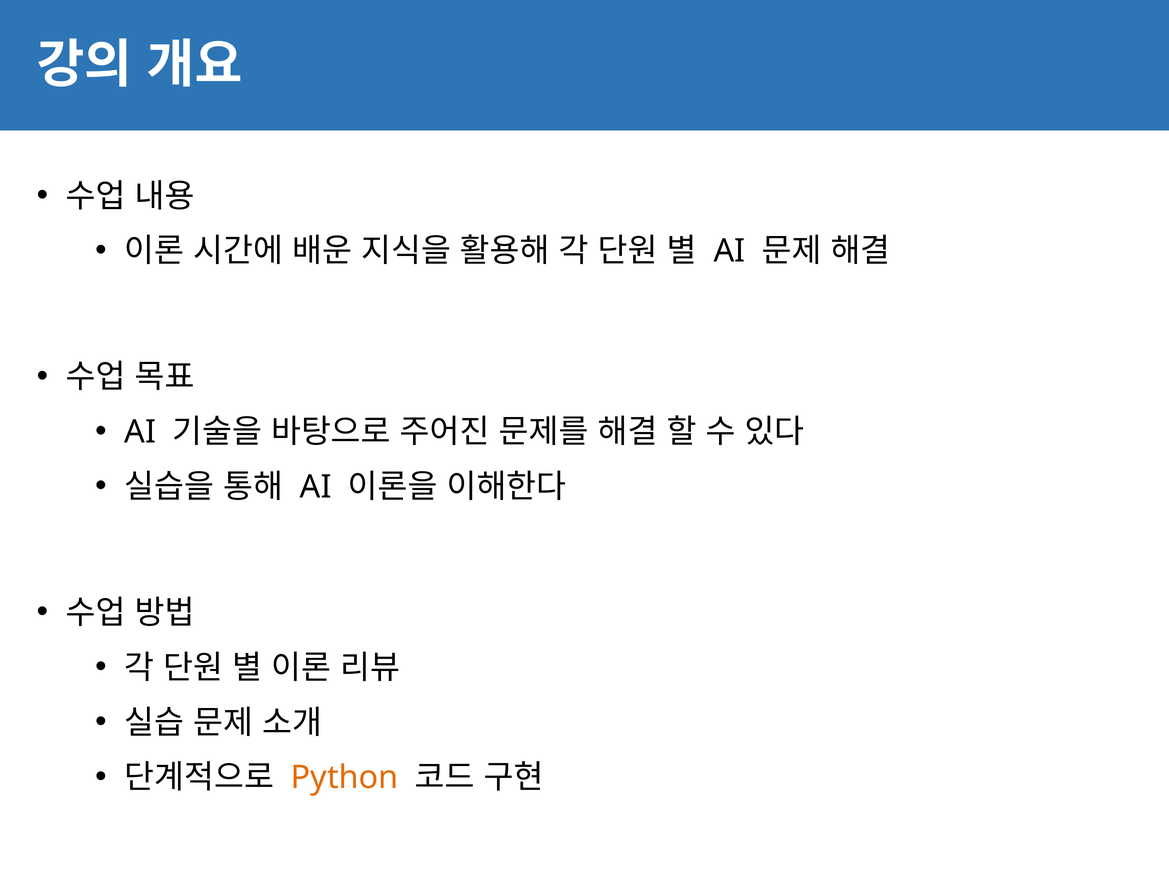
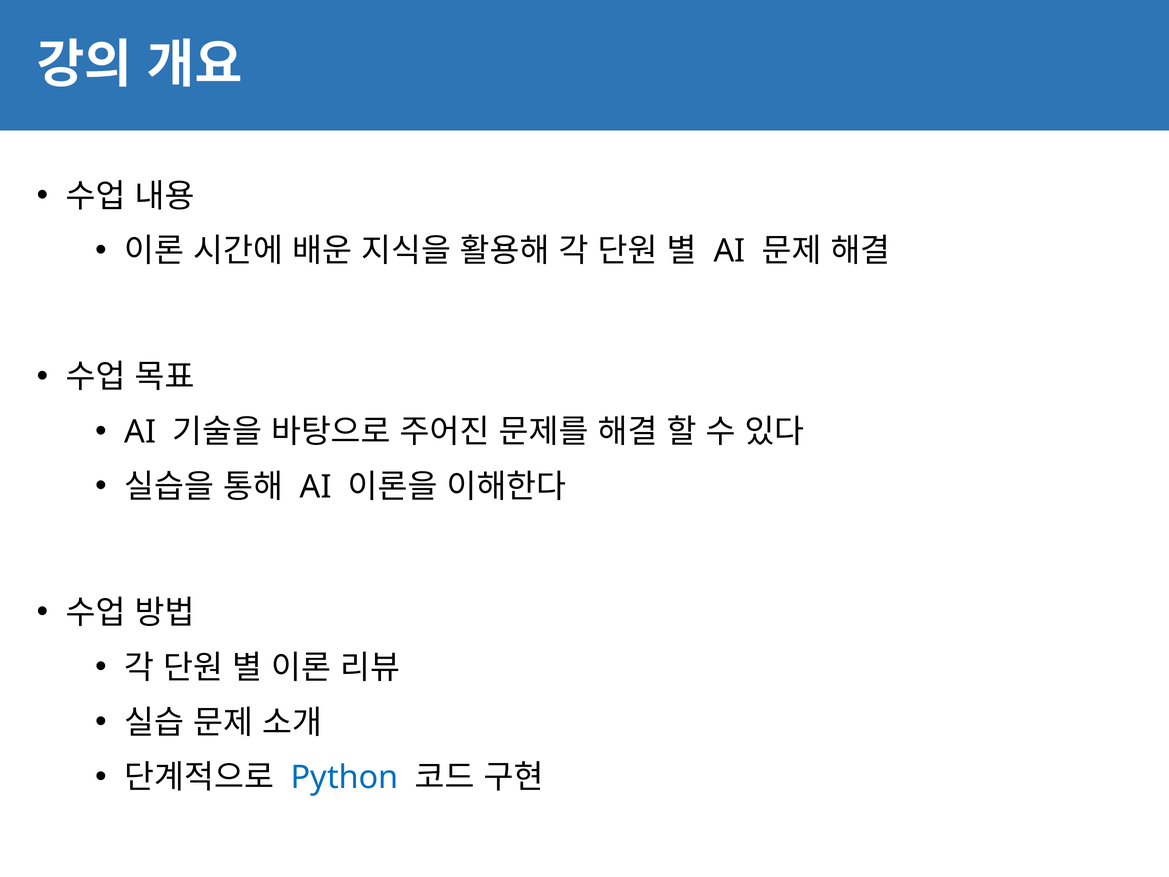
Python colour: orange -> blue (345, 777)
